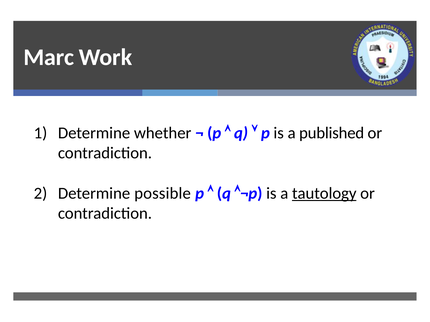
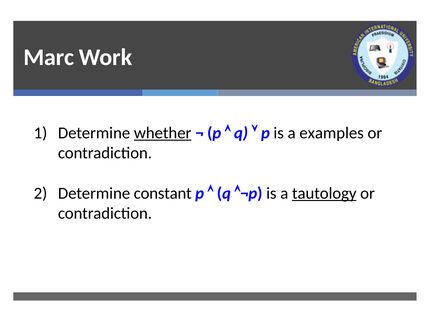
whether underline: none -> present (163, 133)
published: published -> examples (332, 133)
possible: possible -> constant (163, 194)
